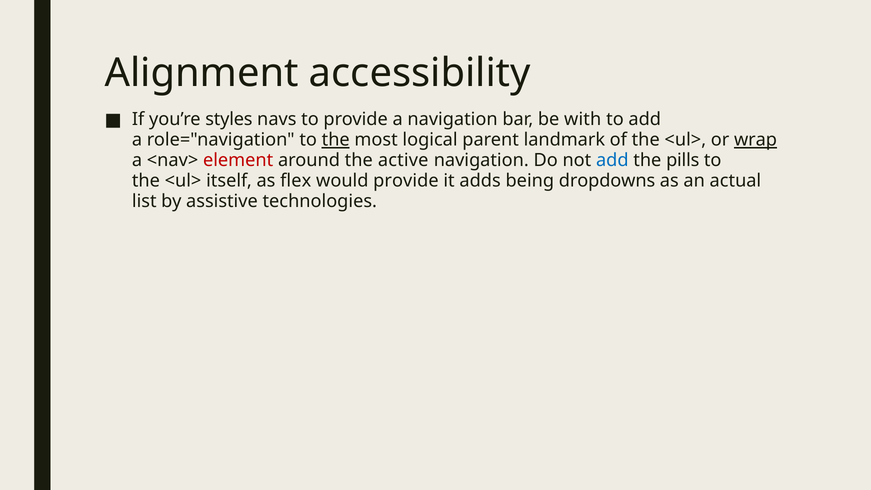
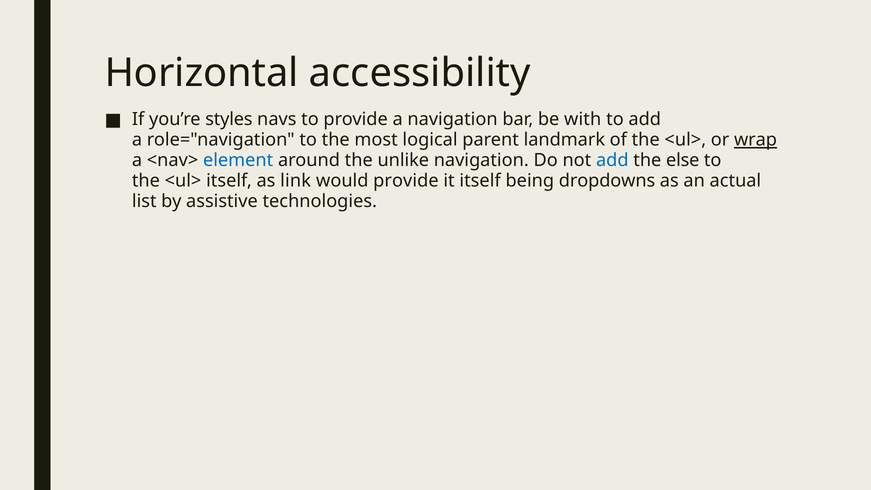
Alignment: Alignment -> Horizontal (202, 73)
the underline: present -> none (336, 140)
element colour: red -> blue (238, 160)
active: active -> unlike (403, 160)
pills: pills -> else (683, 160)
flex: flex -> link (296, 181)
it adds: adds -> itself (480, 181)
